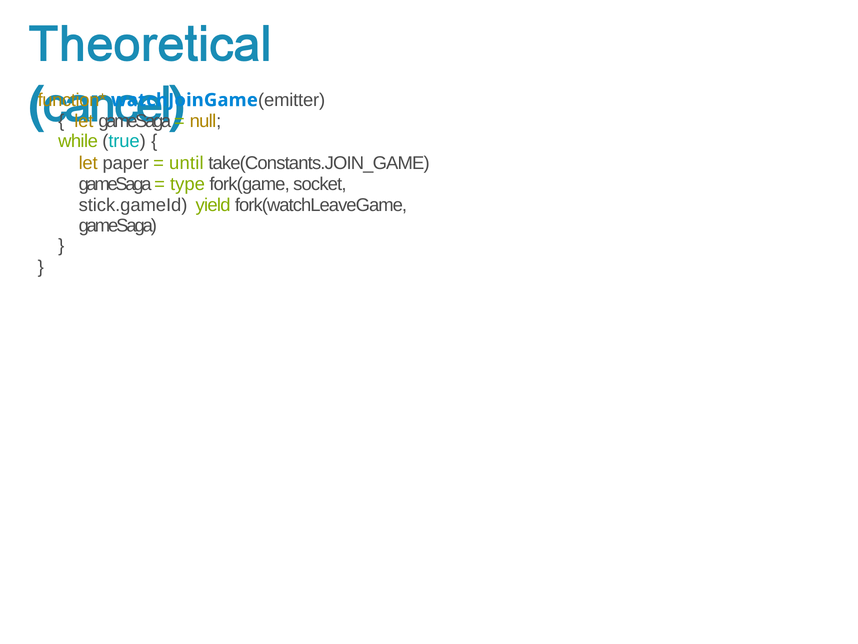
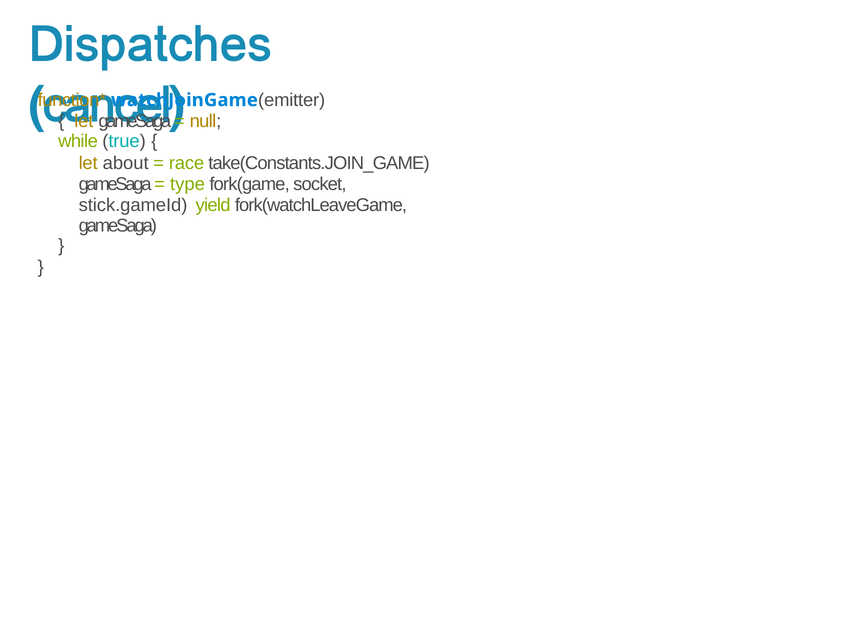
Theoretical: Theoretical -> Dispatches (150, 45)
paper: paper -> about (126, 163)
until: until -> race (187, 163)
